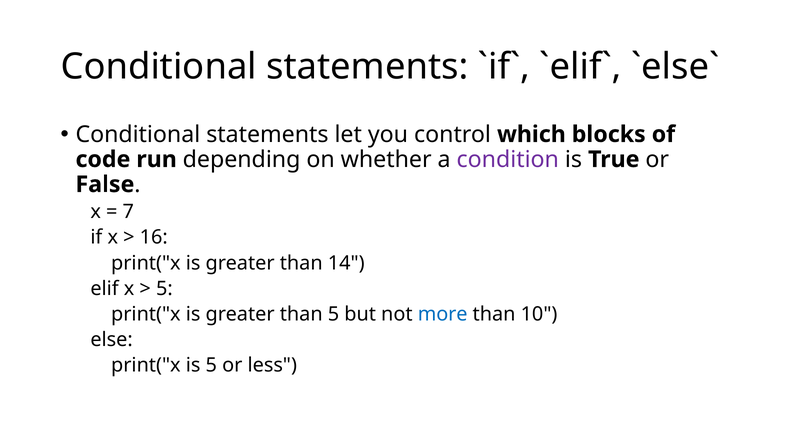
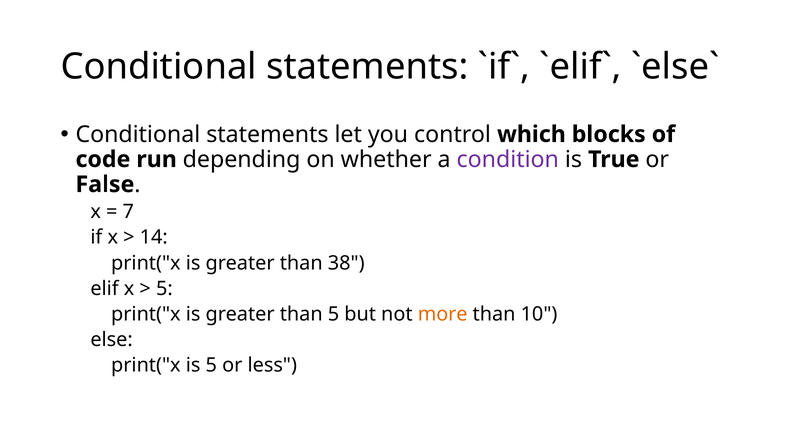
16: 16 -> 14 (154, 237)
14: 14 -> 38 (346, 263)
more colour: blue -> orange (443, 314)
